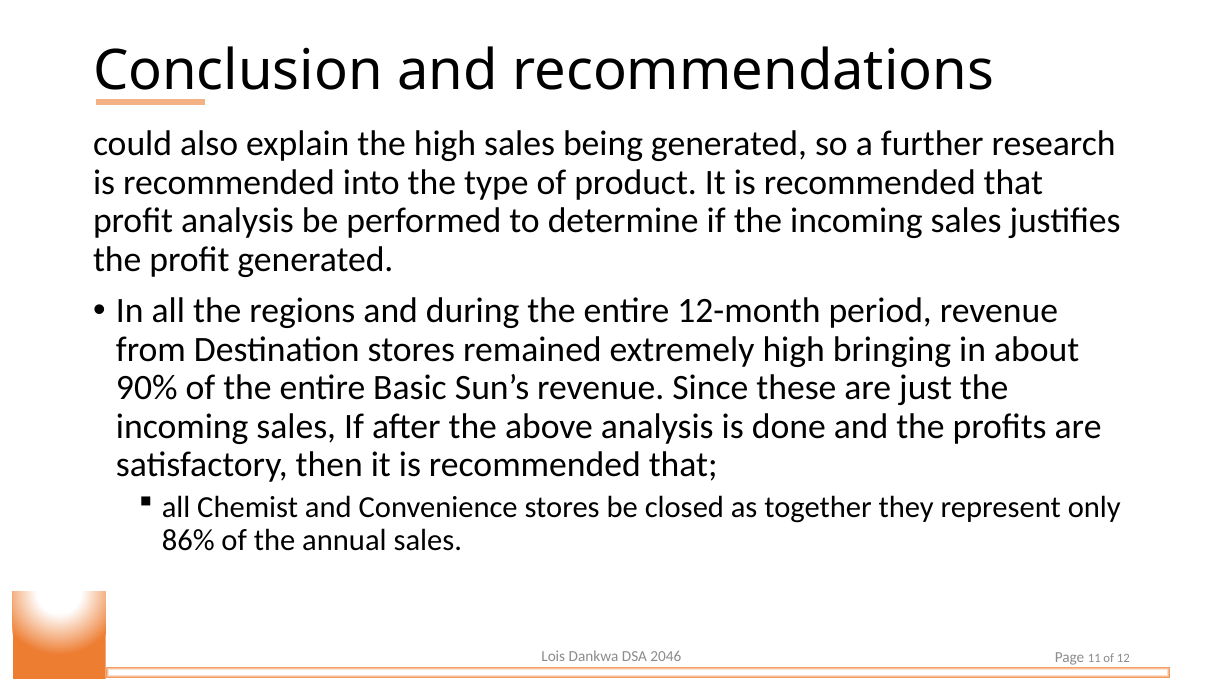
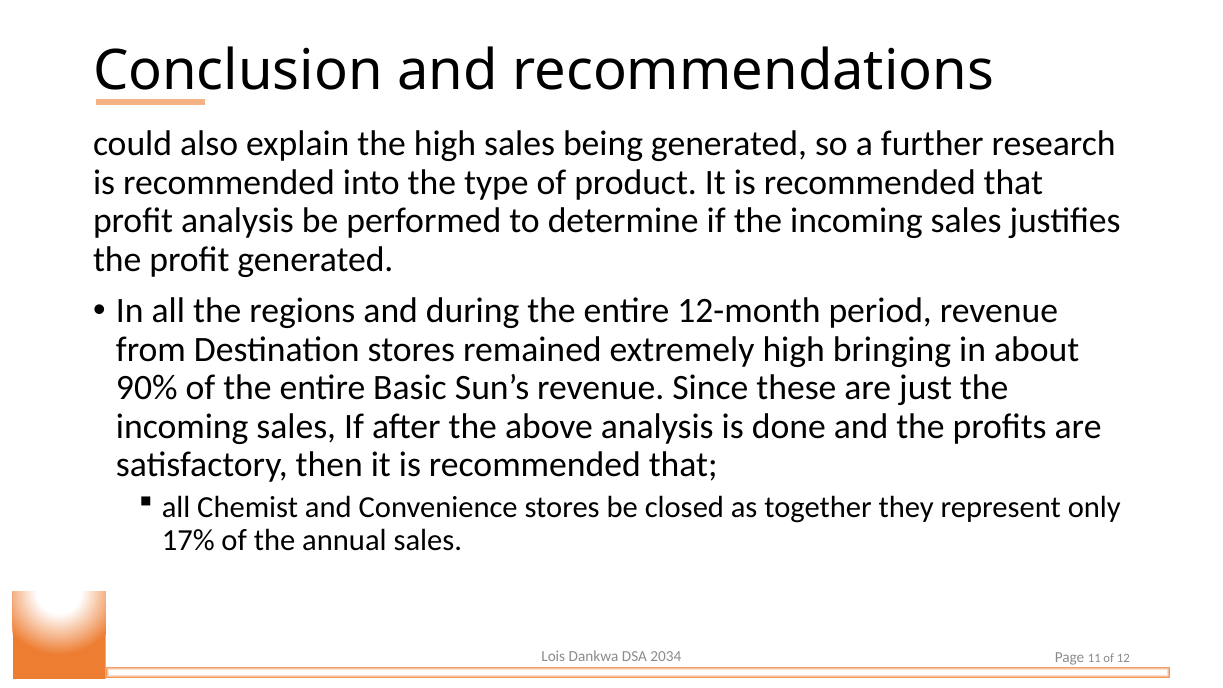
86%: 86% -> 17% (188, 540)
2046: 2046 -> 2034 (666, 657)
